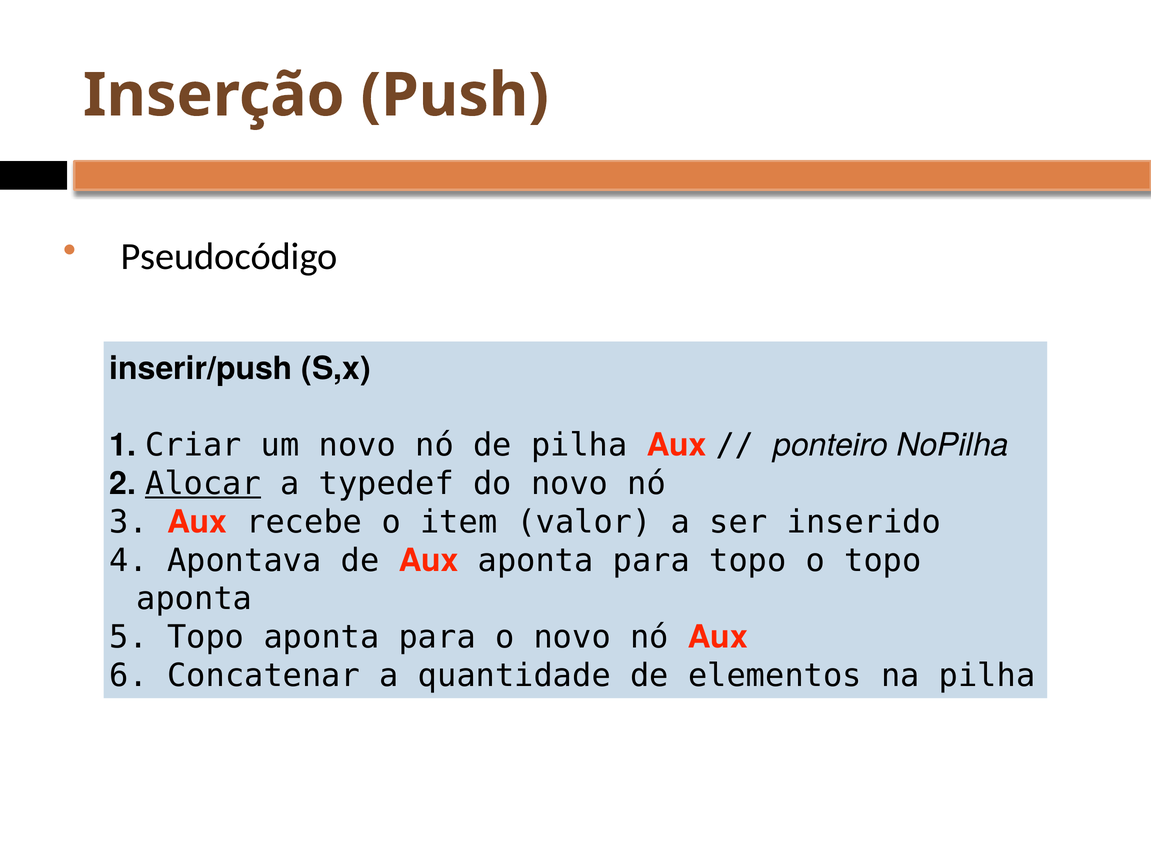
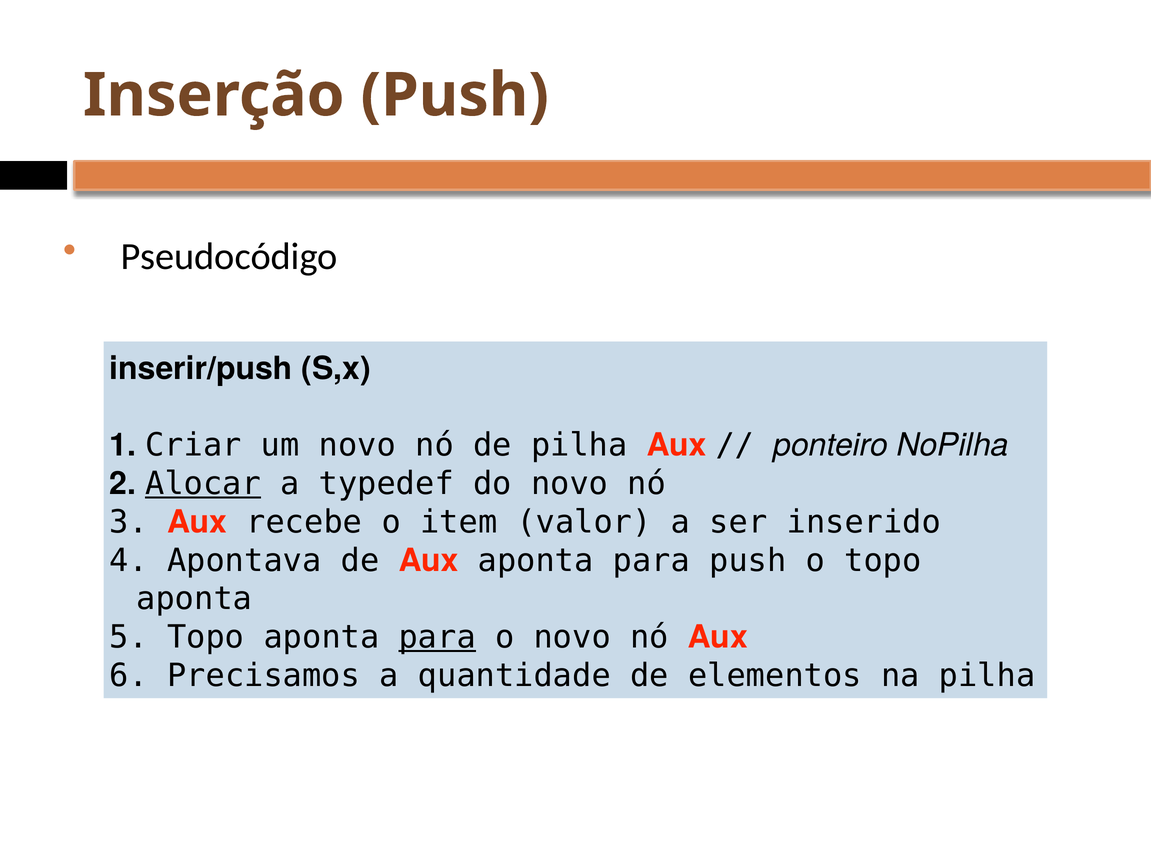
para topo: topo -> push (748, 561)
para underline: none -> present (437, 637)
Concatenar: Concatenar -> Precisamos (264, 676)
